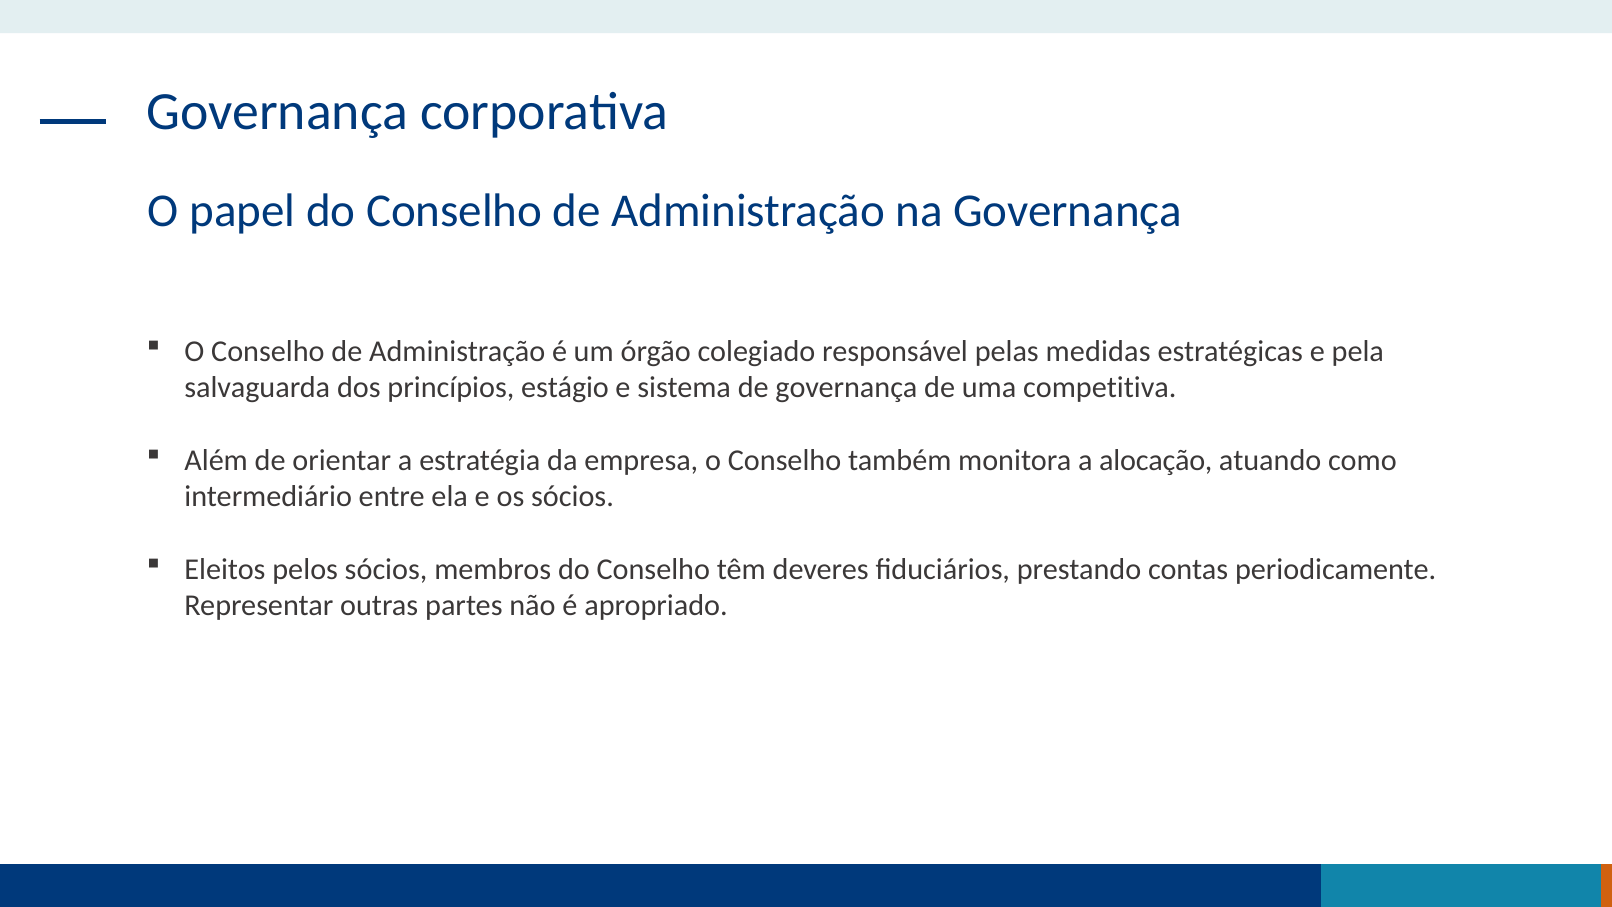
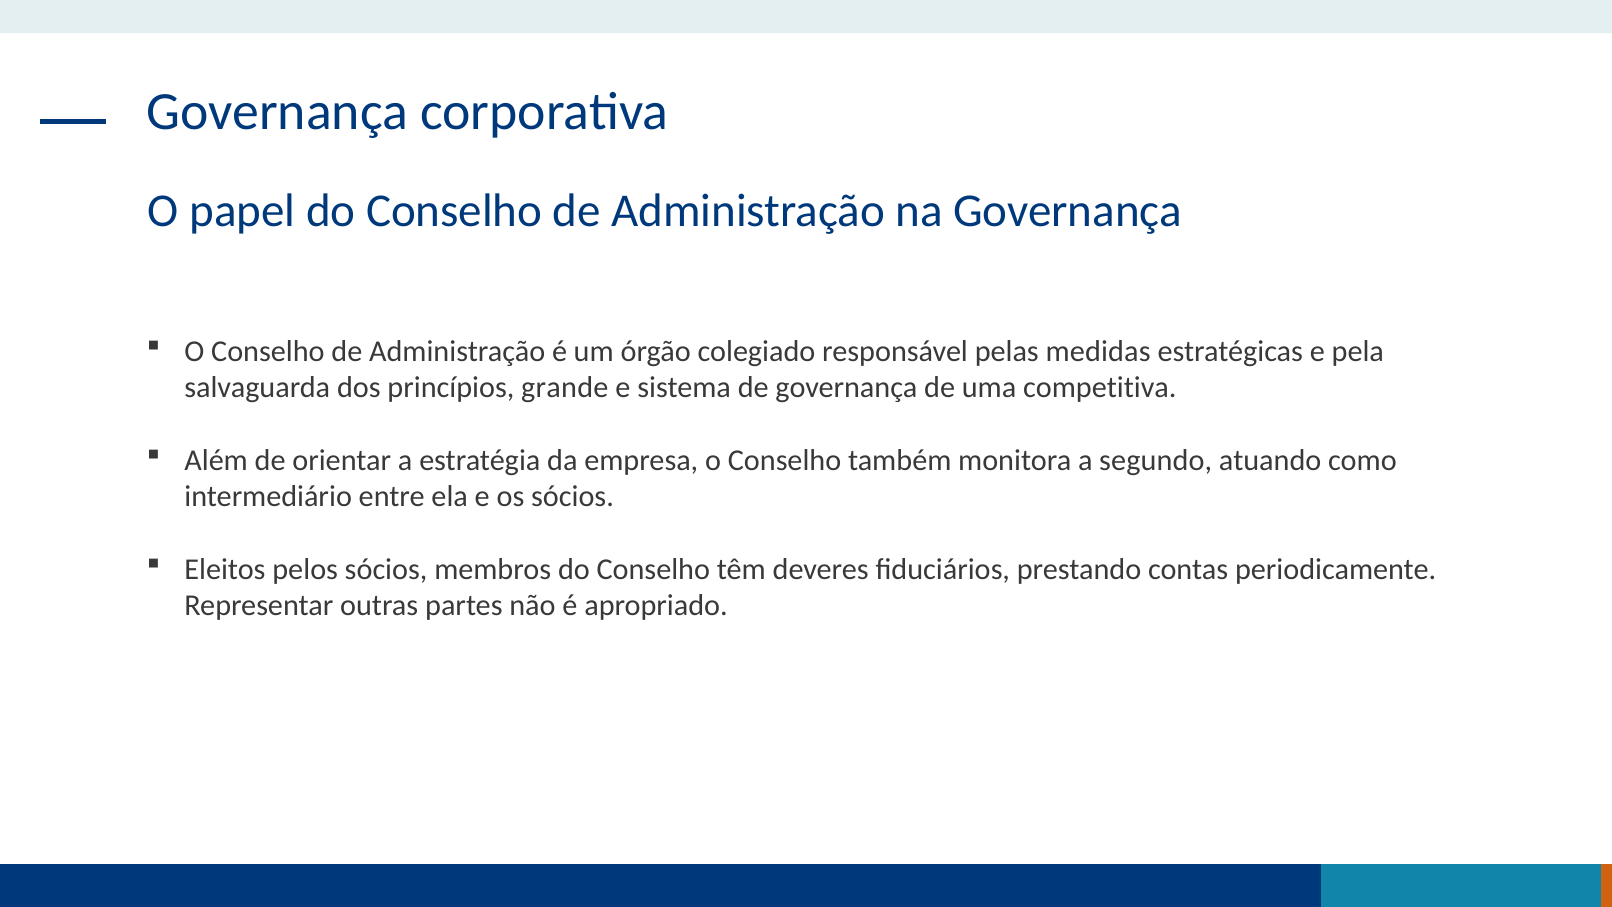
estágio: estágio -> grande (565, 388)
alocação: alocação -> segundo (1156, 460)
